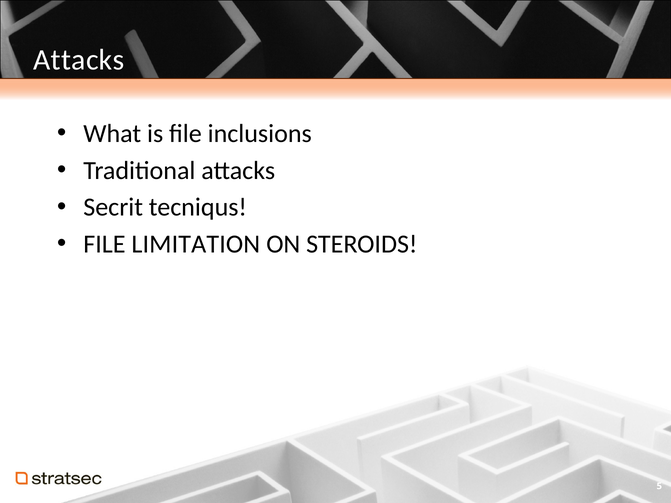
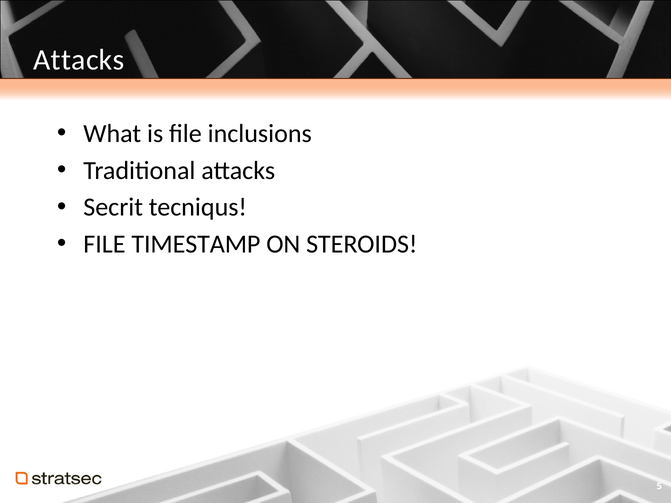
LIMITATION: LIMITATION -> TIMESTAMP (196, 244)
